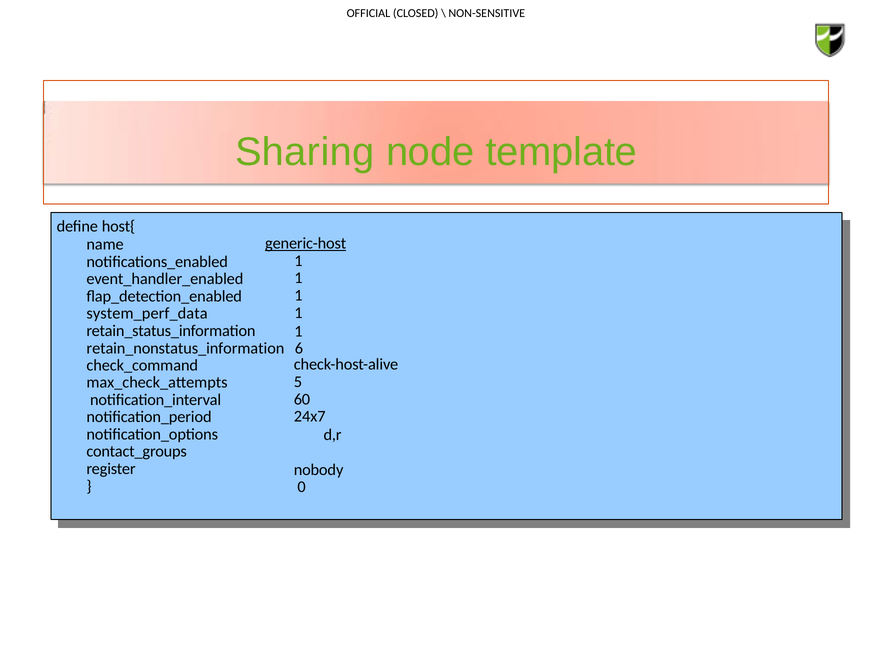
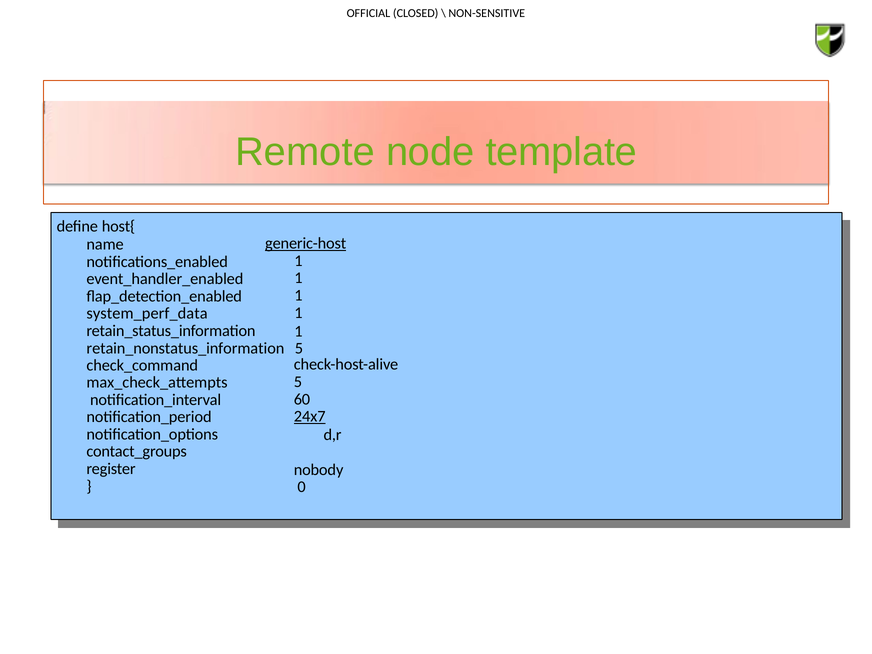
Sharing: Sharing -> Remote (305, 152)
retain_nonstatus_information 6: 6 -> 5 (299, 348)
24x7 underline: none -> present (310, 416)
